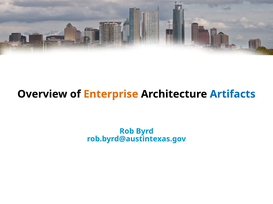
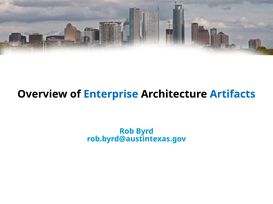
Enterprise colour: orange -> blue (111, 94)
